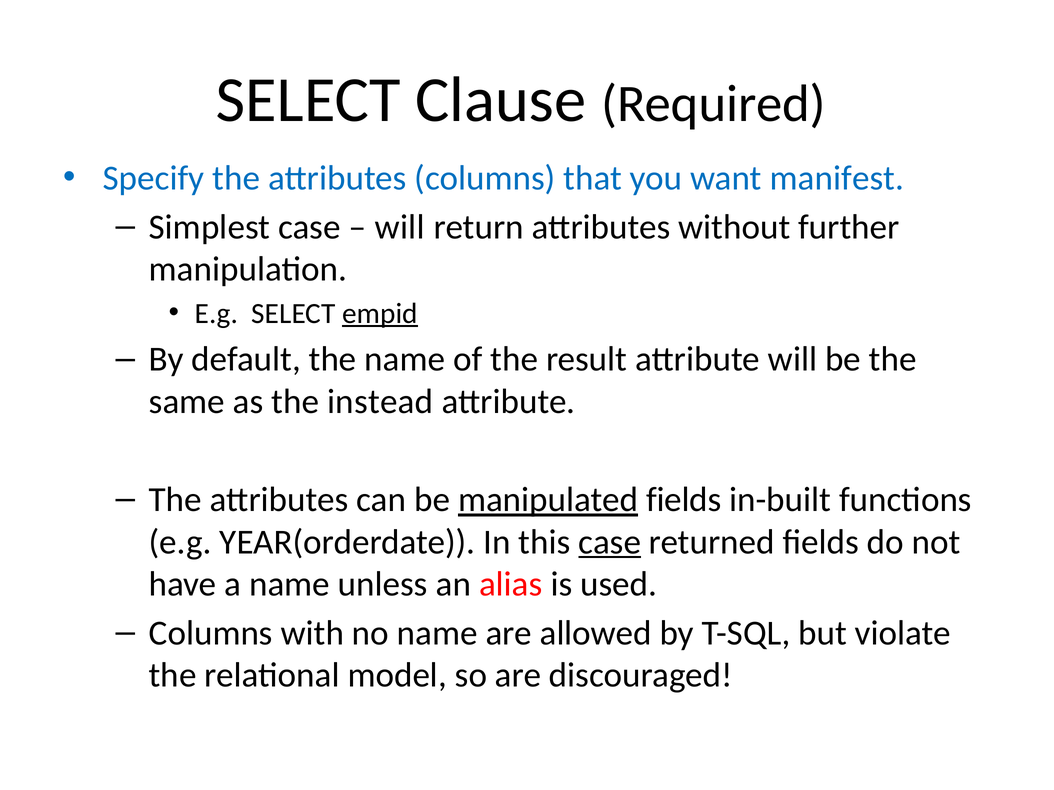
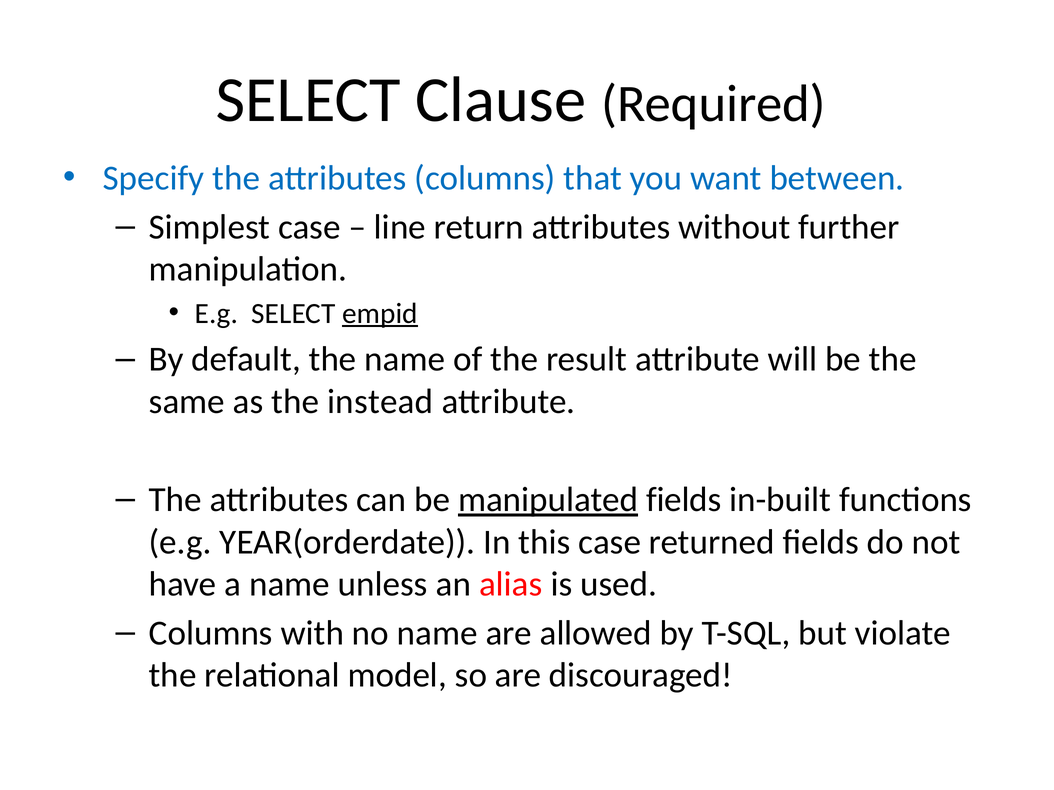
manifest: manifest -> between (837, 178)
will: will -> line (400, 227)
case underline: present -> none (610, 542)
